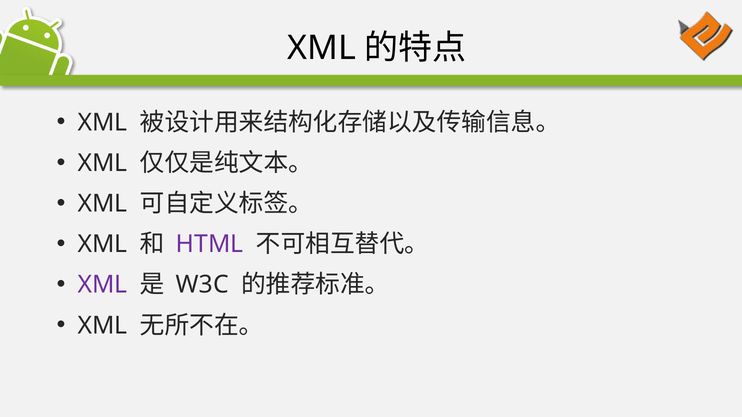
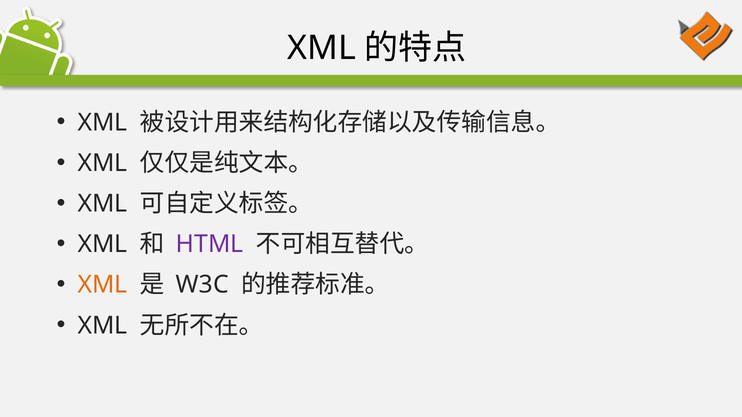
XML colour: purple -> orange (102, 285)
